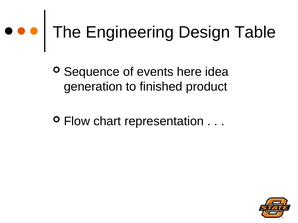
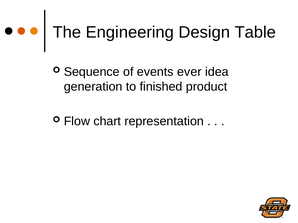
here: here -> ever (189, 72)
